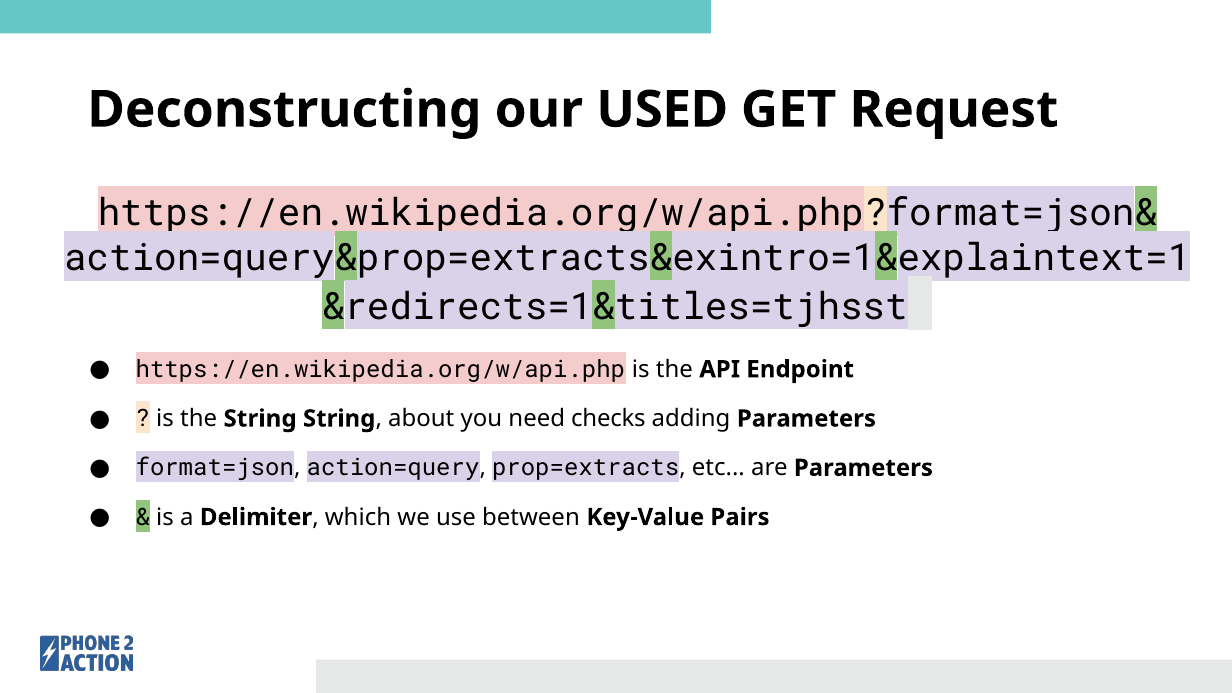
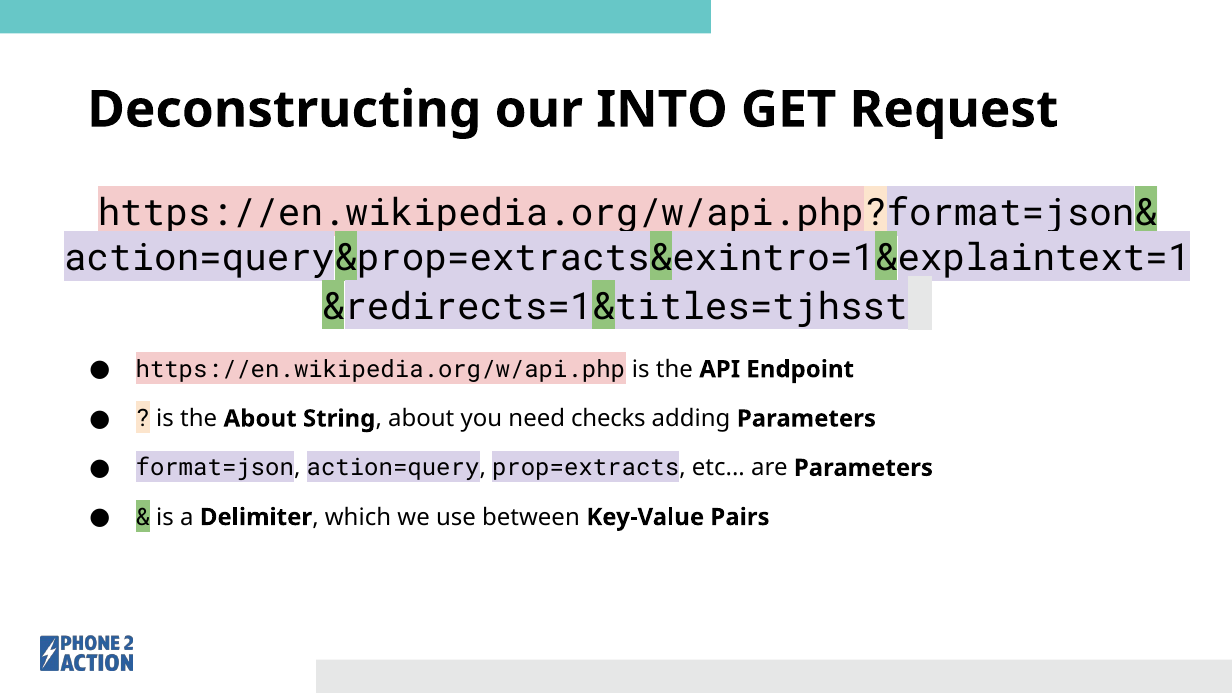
USED: USED -> INTO (662, 110)
the String: String -> About (260, 419)
